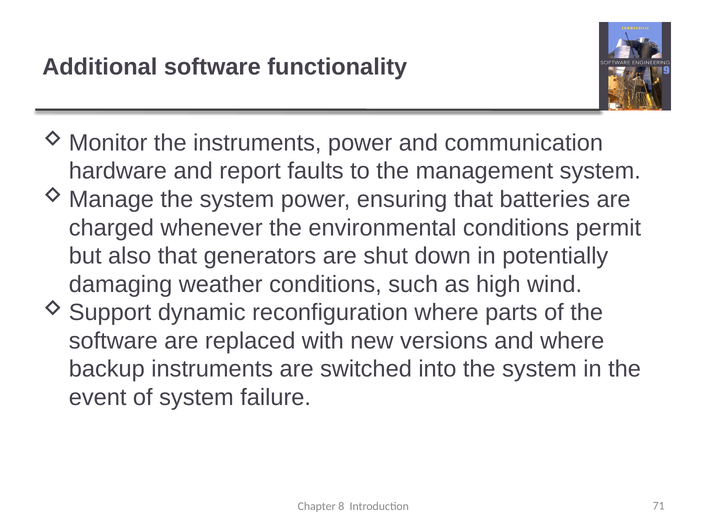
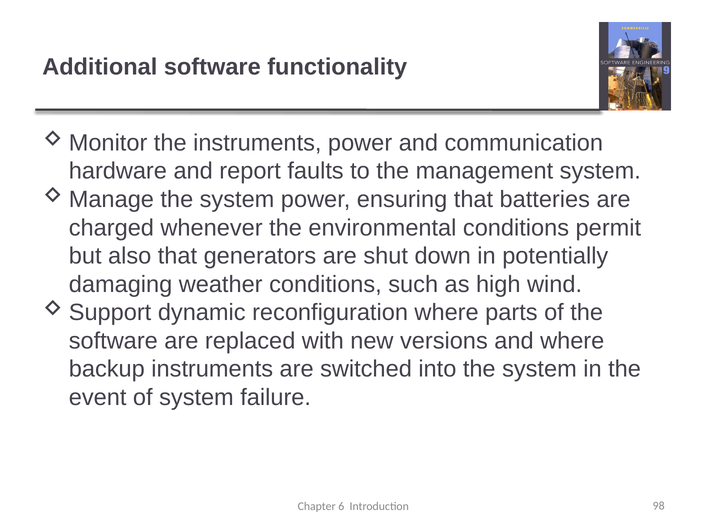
8: 8 -> 6 (341, 506)
71: 71 -> 98 (659, 506)
